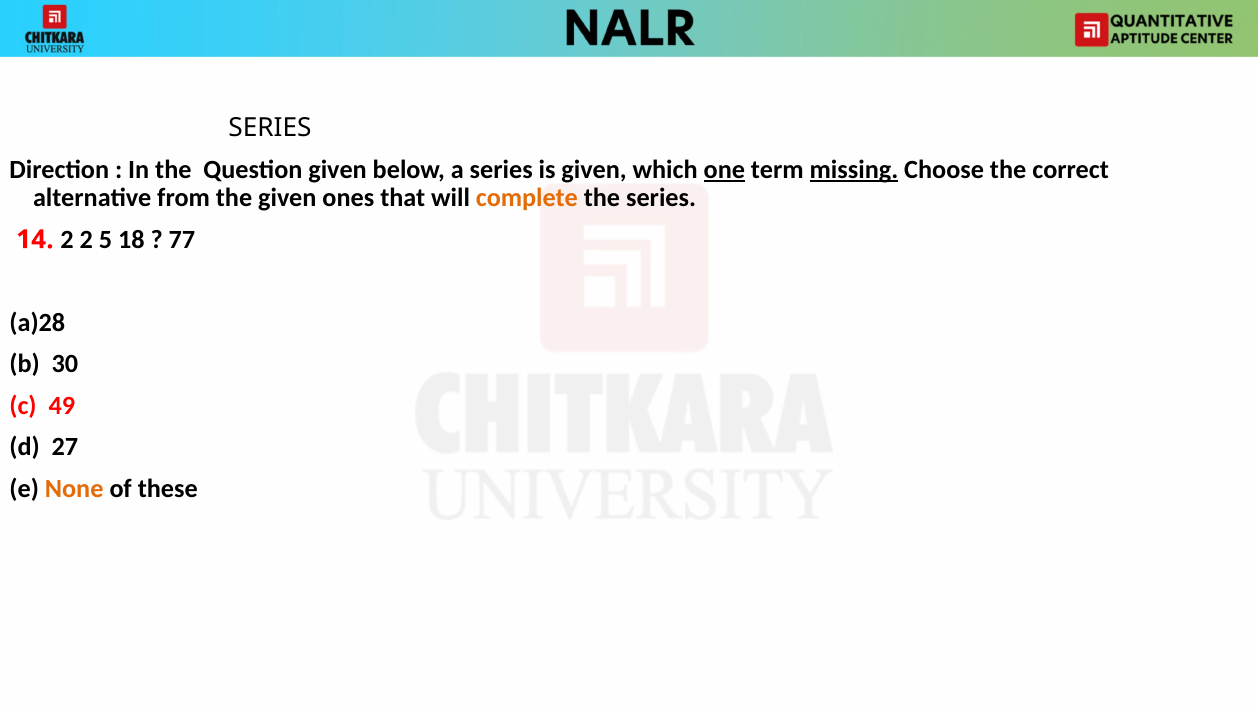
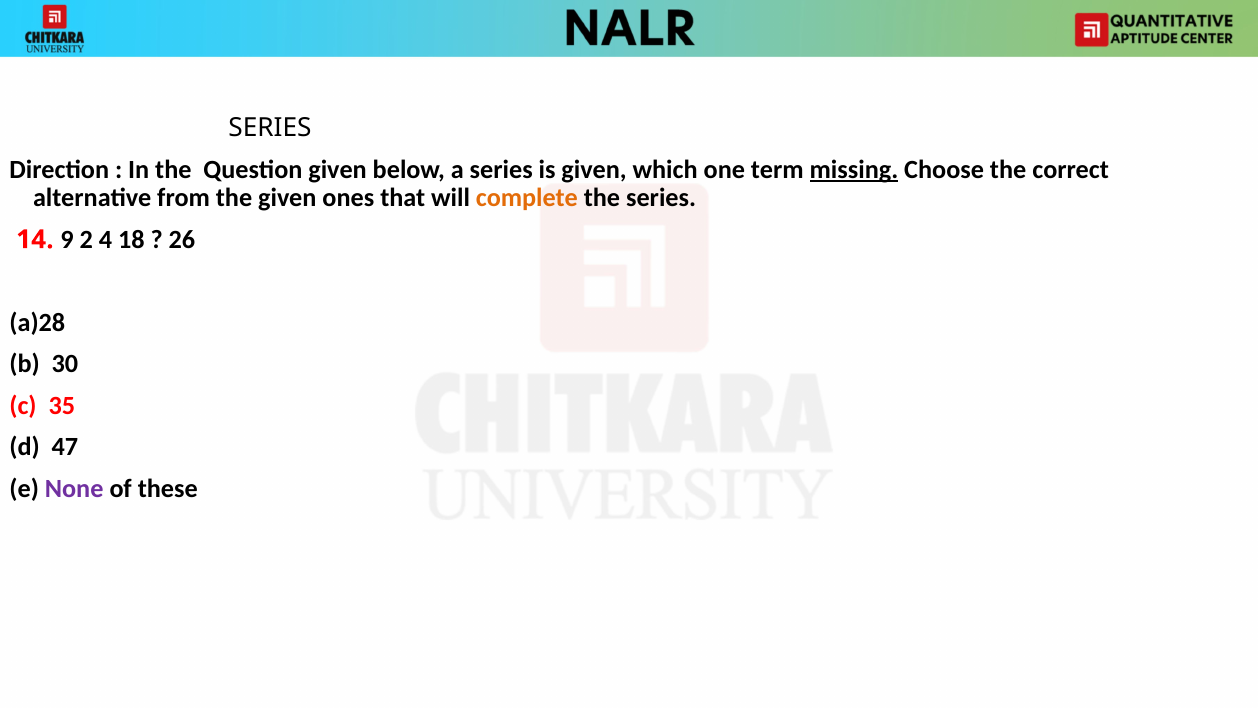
one underline: present -> none (724, 170)
14 2: 2 -> 9 (67, 239)
5: 5 -> 4 (105, 239)
77: 77 -> 26 (182, 239)
49: 49 -> 35 (62, 405)
27: 27 -> 47 (65, 447)
None colour: orange -> purple (74, 488)
